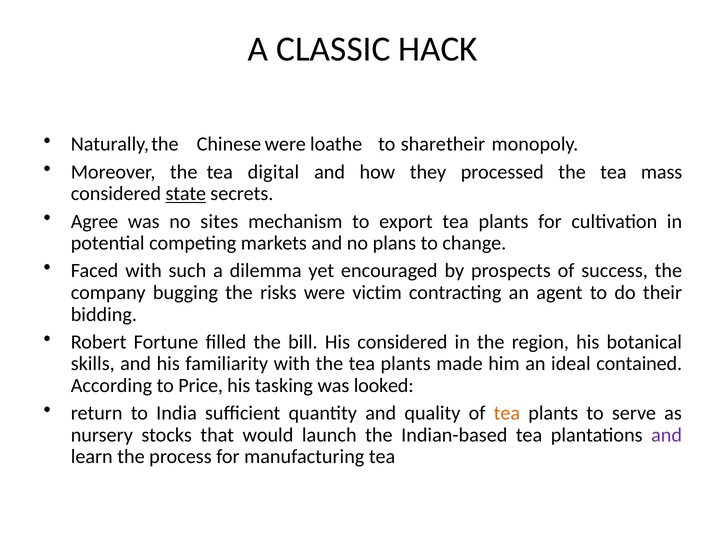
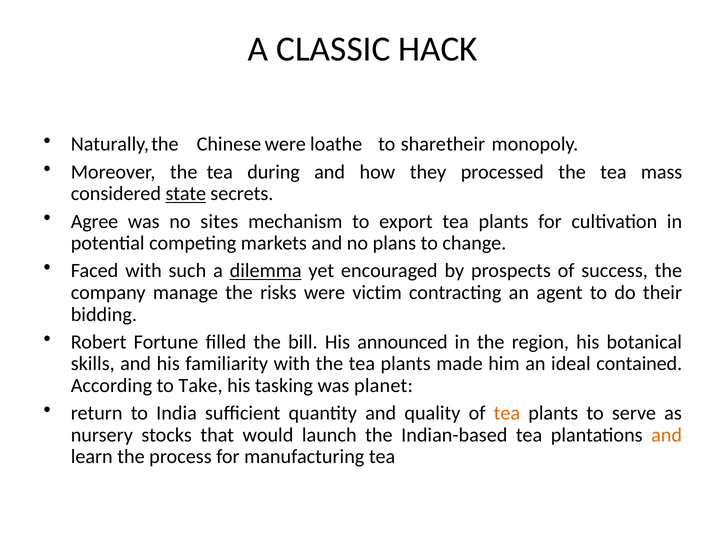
digital: digital -> during (274, 172)
dilemma underline: none -> present (266, 271)
bugging: bugging -> manage (186, 292)
His considered: considered -> announced (402, 342)
Price: Price -> Take (201, 385)
looked: looked -> planet (384, 385)
and colour: purple -> orange (667, 435)
